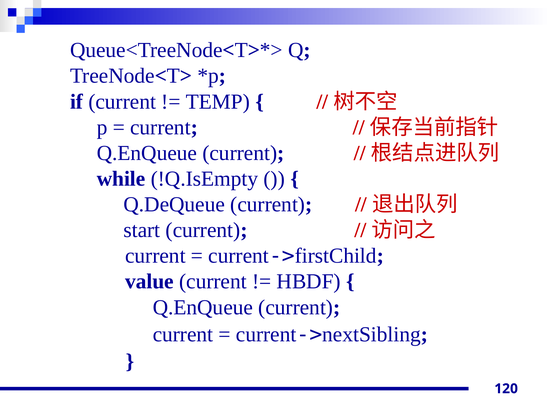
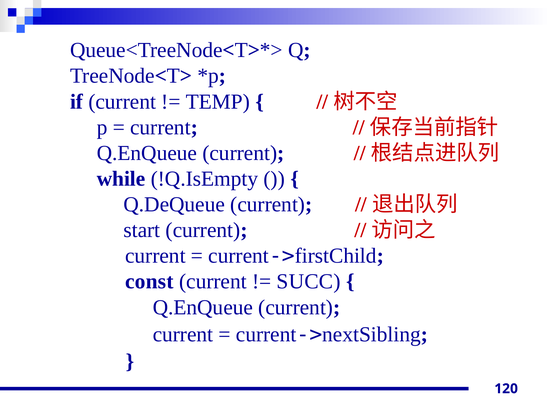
value: value -> const (149, 282)
HBDF: HBDF -> SUCC (309, 282)
